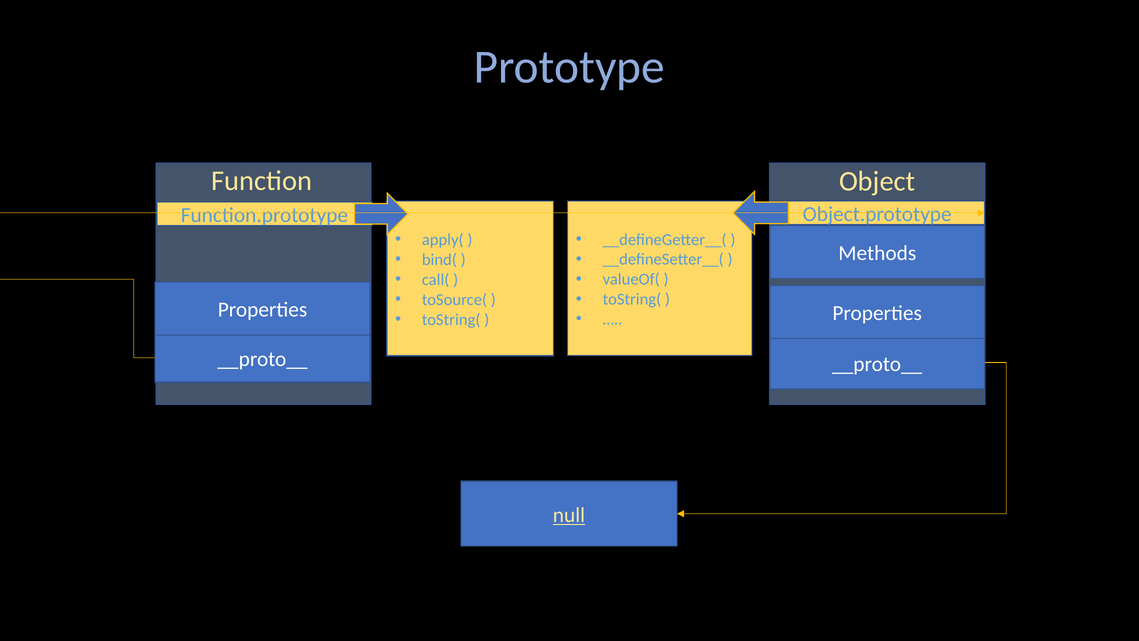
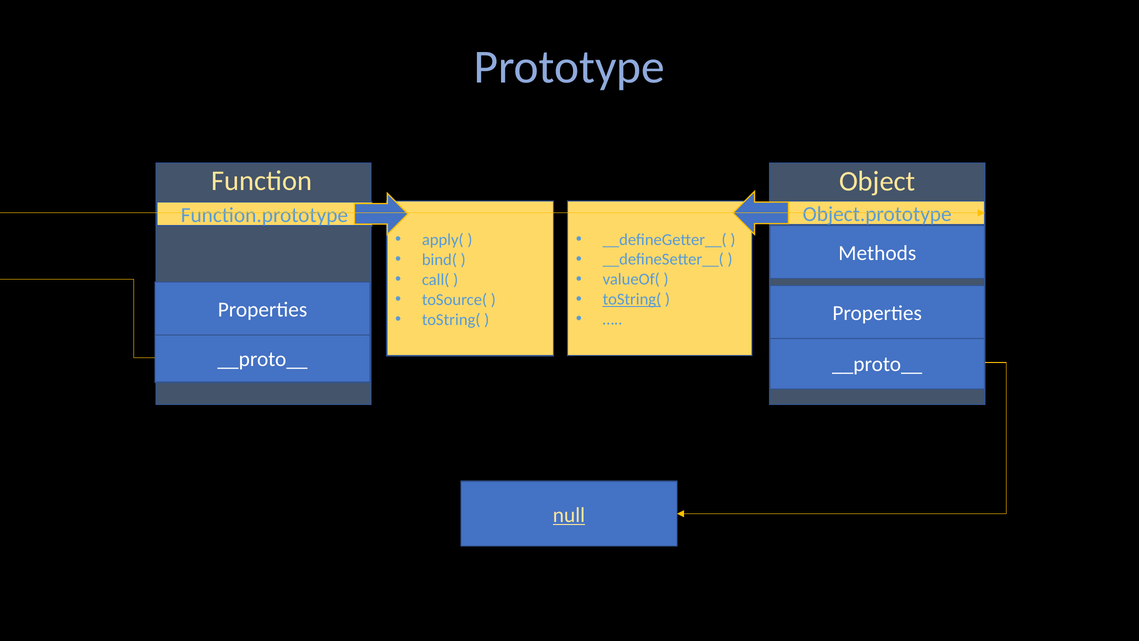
toString( underline: none -> present (632, 299)
